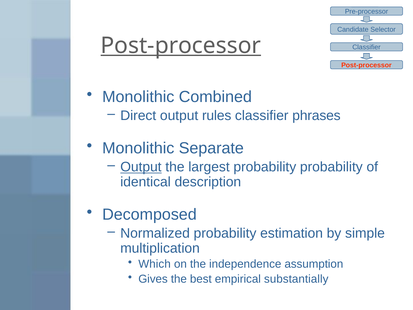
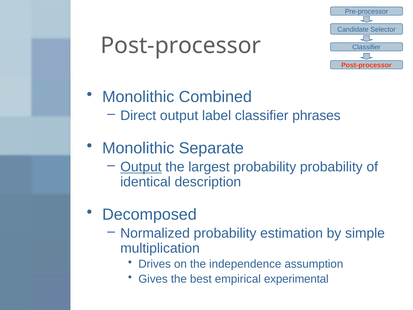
Post-processor underline: present -> none (181, 46)
rules: rules -> label (217, 116)
Which: Which -> Drives (155, 264)
substantially: substantially -> experimental (296, 279)
